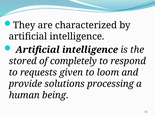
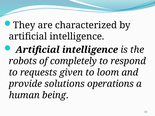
stored: stored -> robots (23, 61)
processing: processing -> operations (110, 84)
